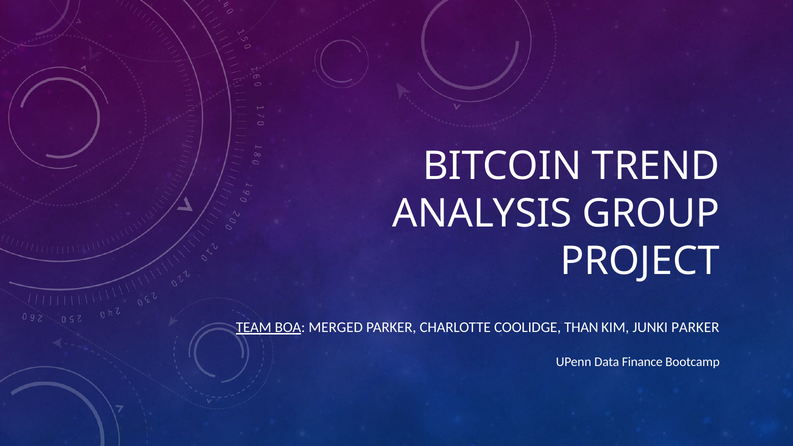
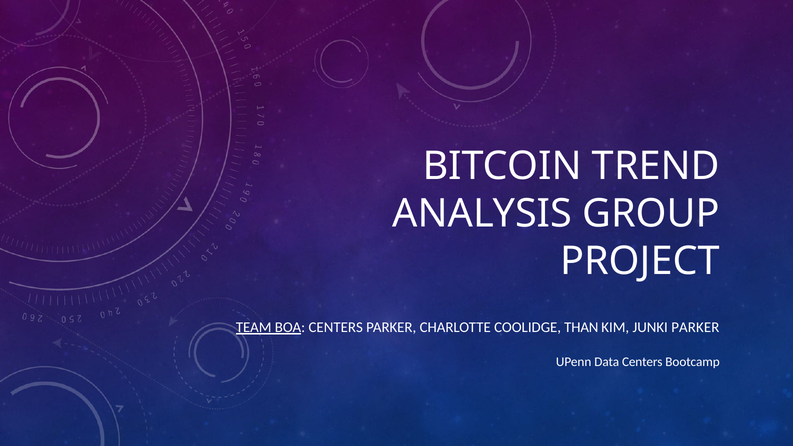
BOA MERGED: MERGED -> CENTERS (336, 328)
Data Finance: Finance -> Centers (642, 362)
